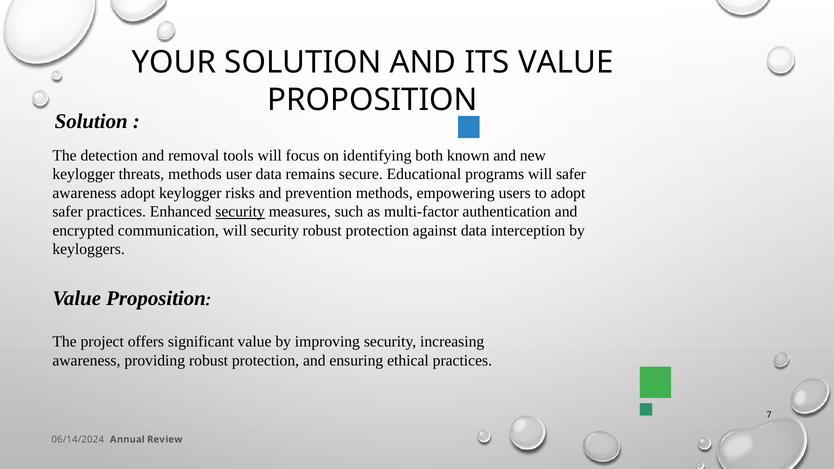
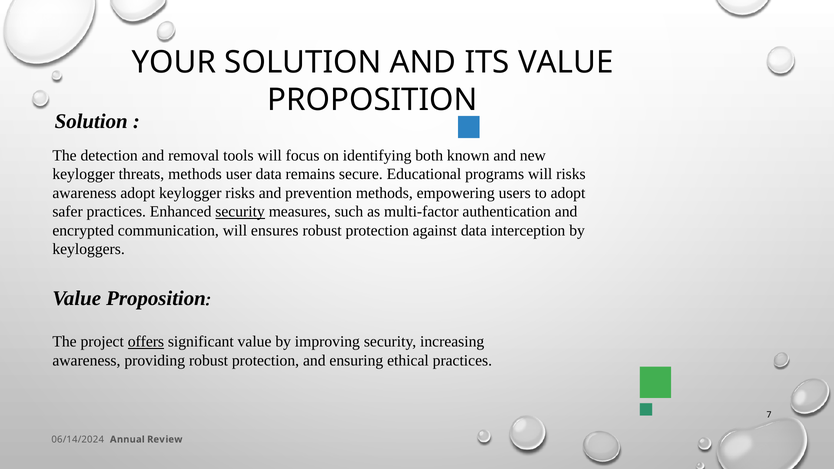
will safer: safer -> risks (571, 174)
will security: security -> ensures (275, 231)
offers underline: none -> present (146, 342)
